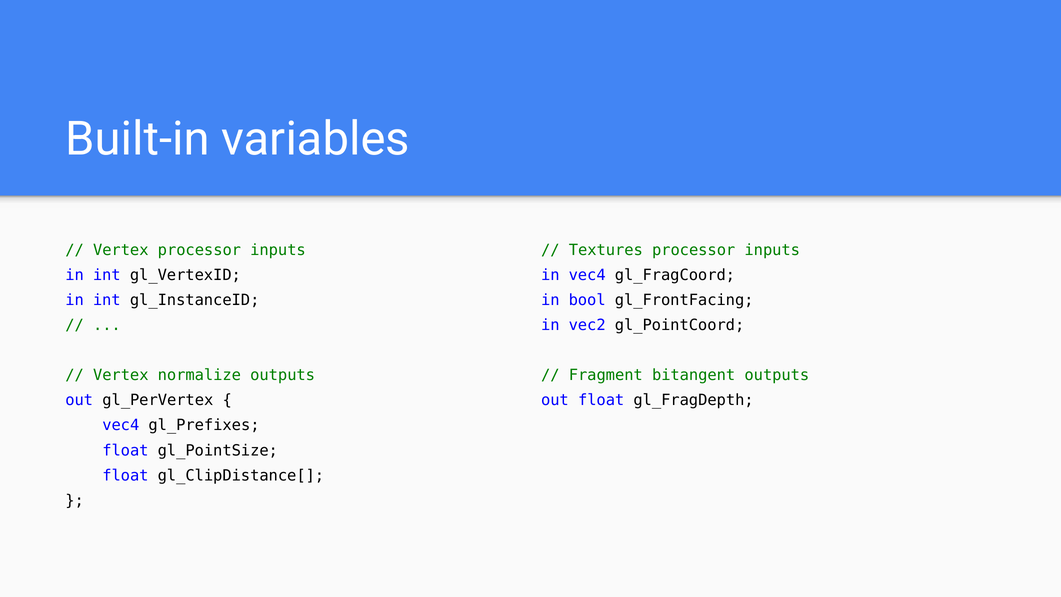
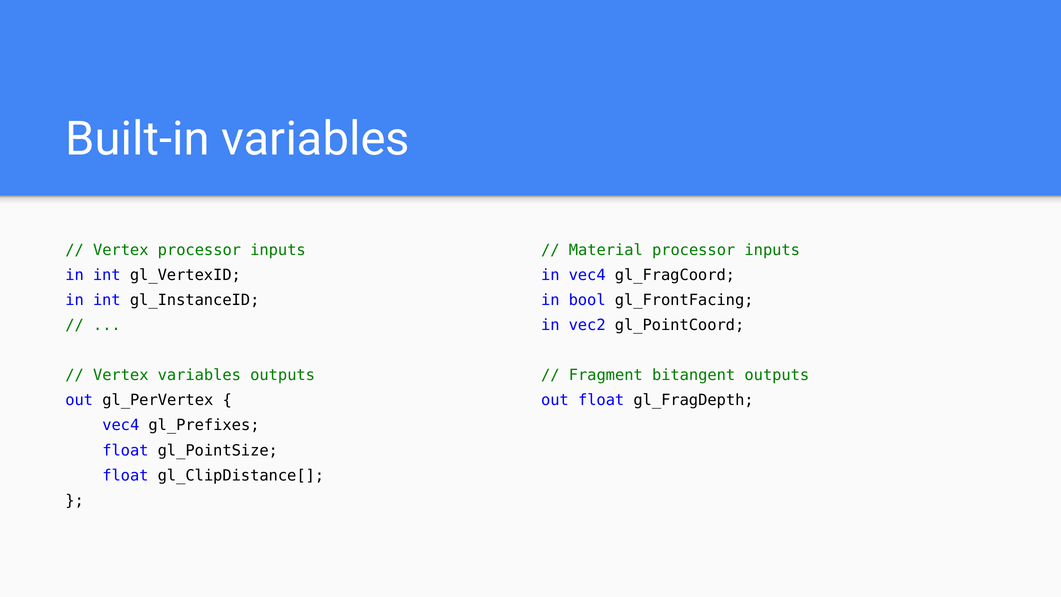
Textures: Textures -> Material (606, 250)
Vertex normalize: normalize -> variables (199, 375)
